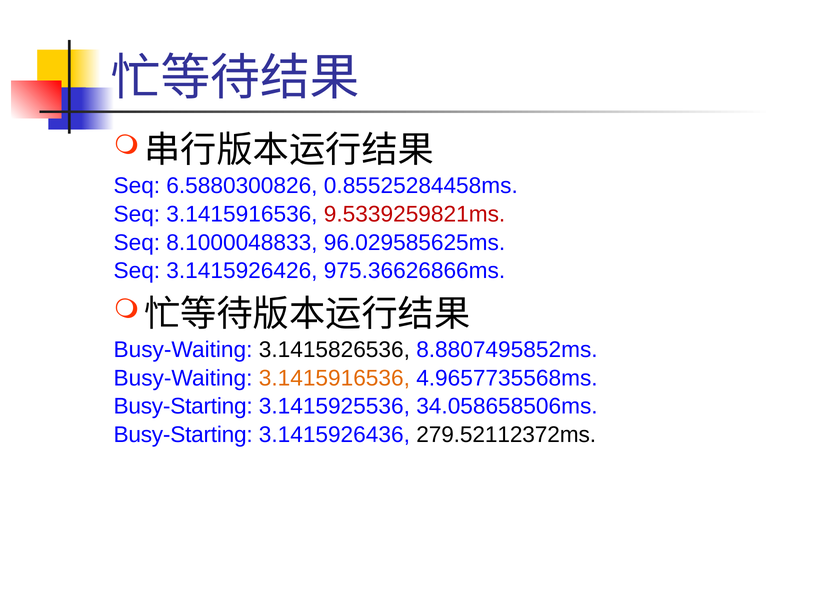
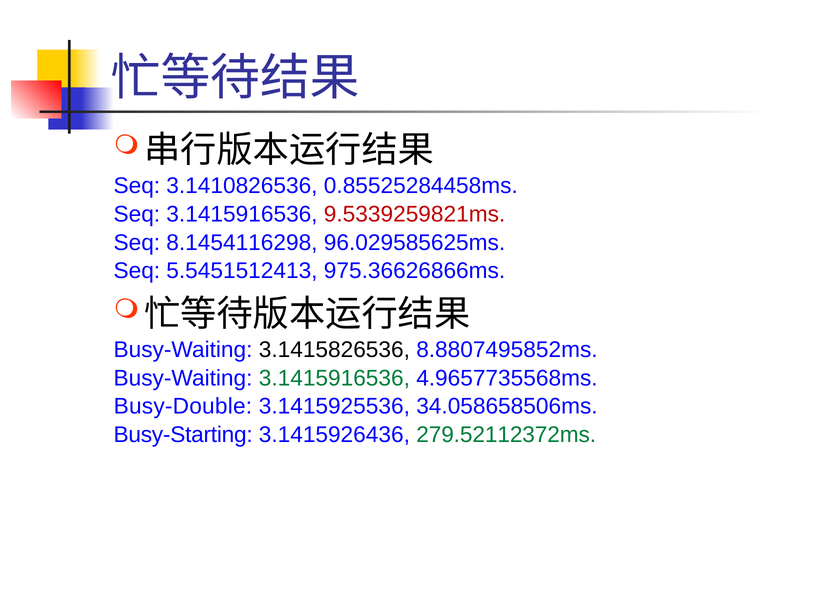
6.5880300826: 6.5880300826 -> 3.1410826536 (242, 186)
8.1000048833: 8.1000048833 -> 8.1454116298 (242, 243)
3.1415926426: 3.1415926426 -> 5.5451512413 (242, 271)
3.1415916536 colour: orange -> green (334, 378)
Busy-Starting: Busy-Starting -> Busy-Double (183, 407)
279.52112372ms colour: black -> green (506, 435)
